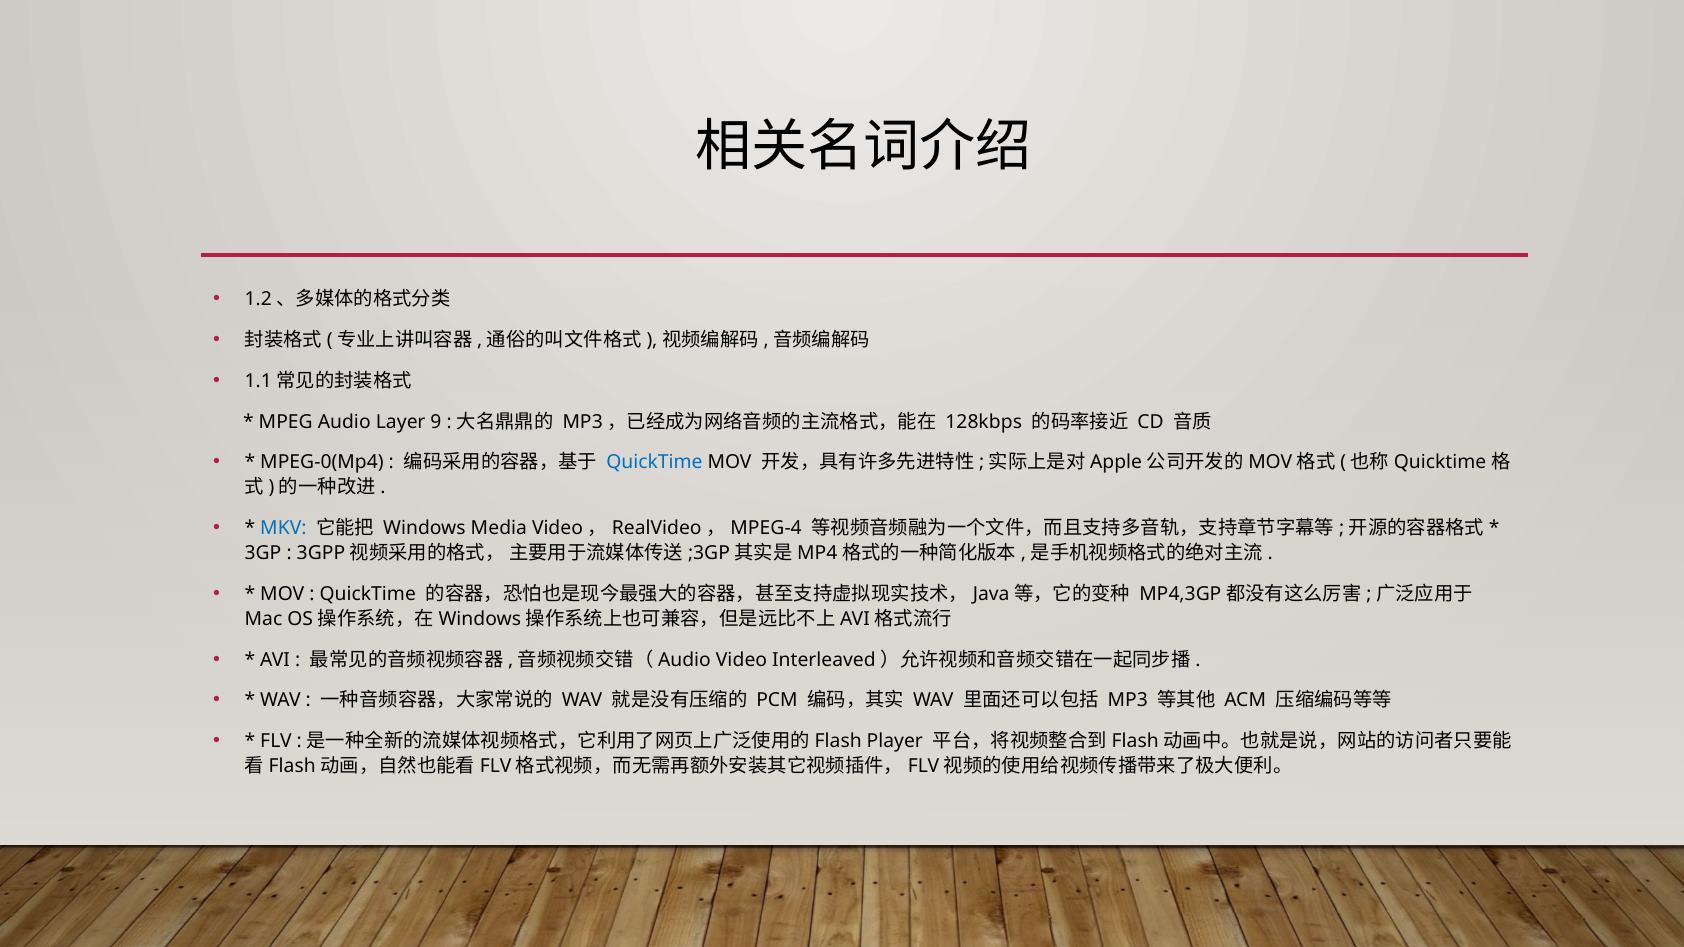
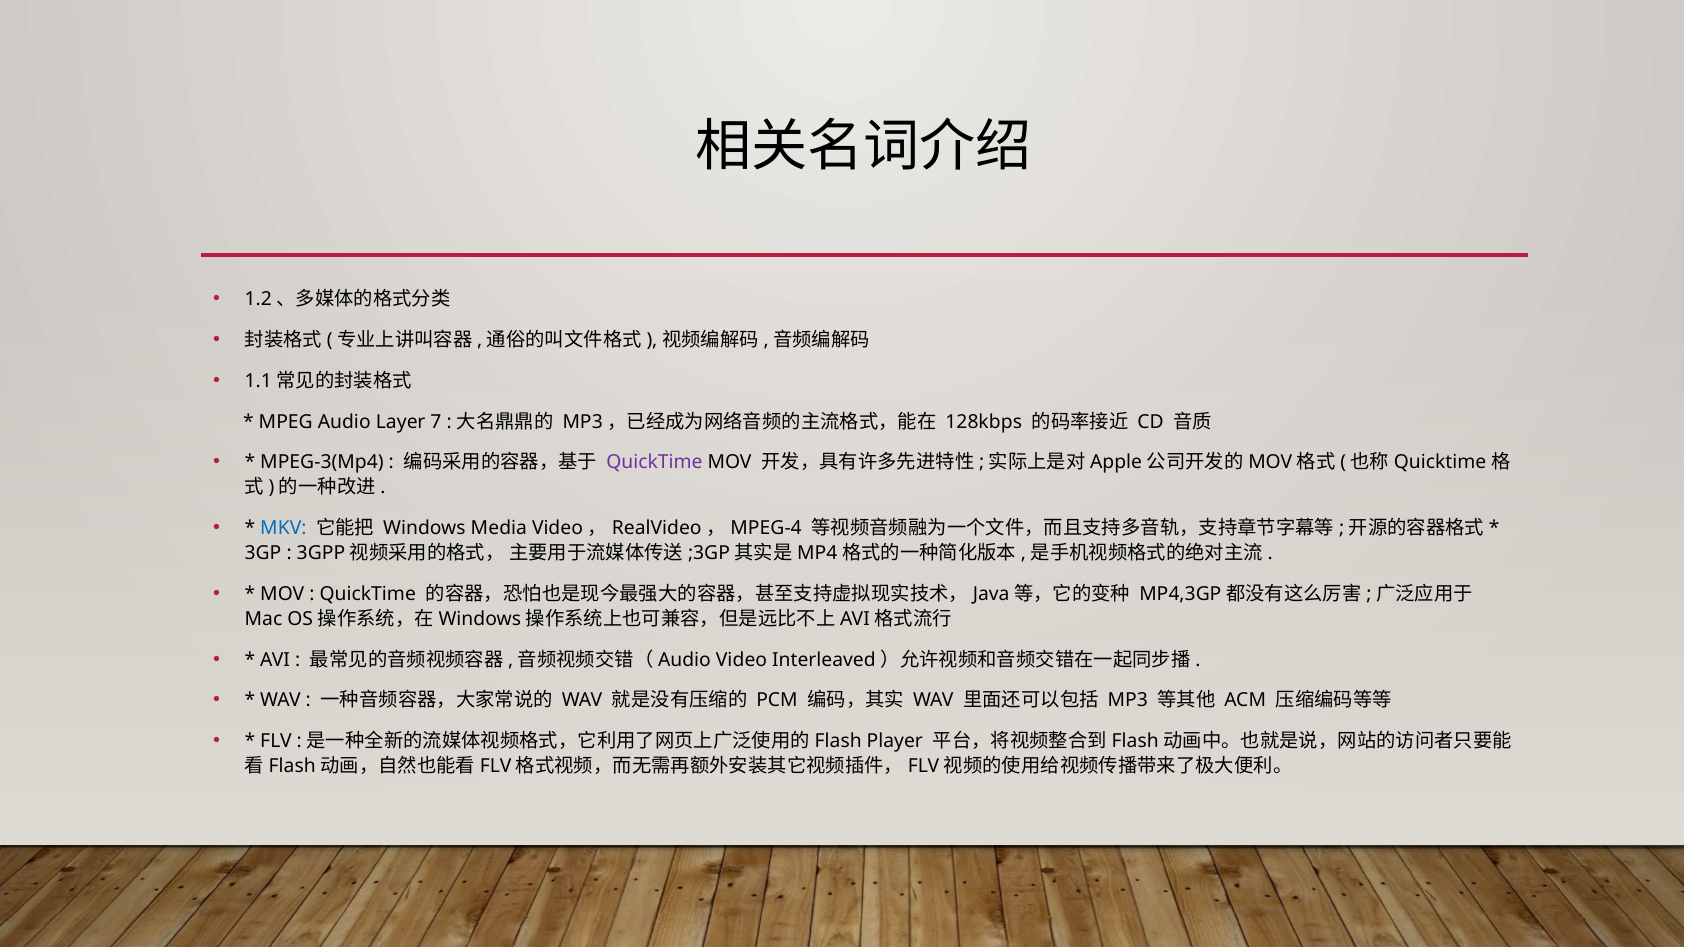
9: 9 -> 7 (436, 422)
MPEG-0(Mp4: MPEG-0(Mp4 -> MPEG-3(Mp4 (322, 463)
QuickTime colour: blue -> purple (654, 463)
